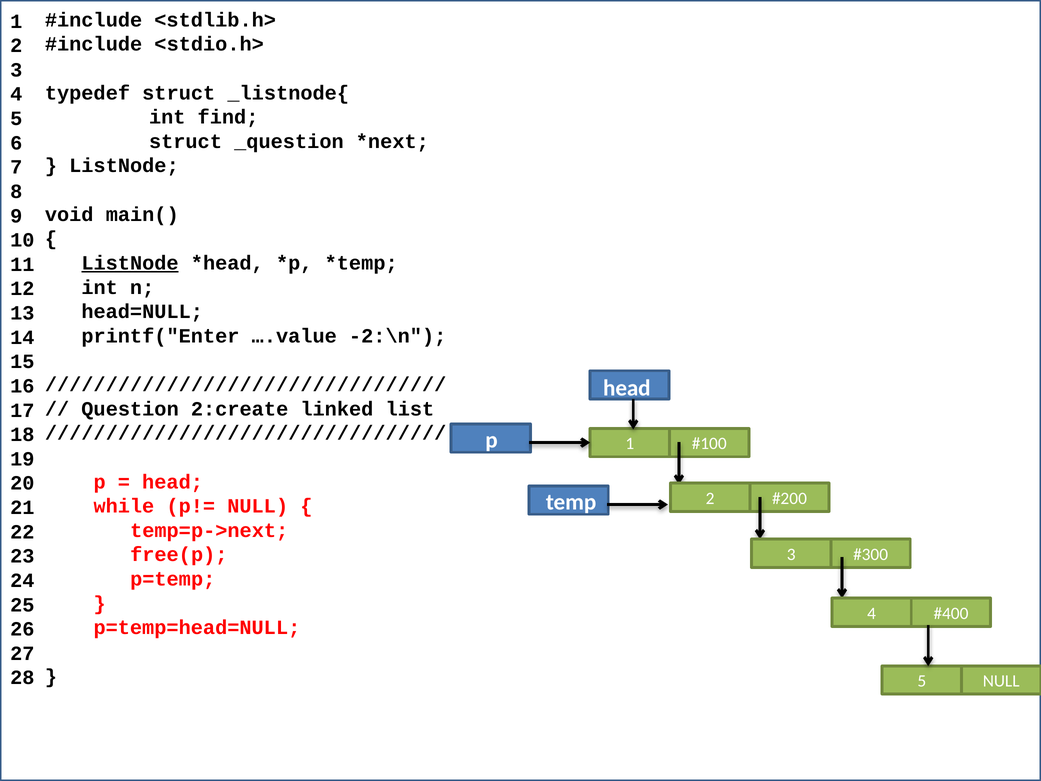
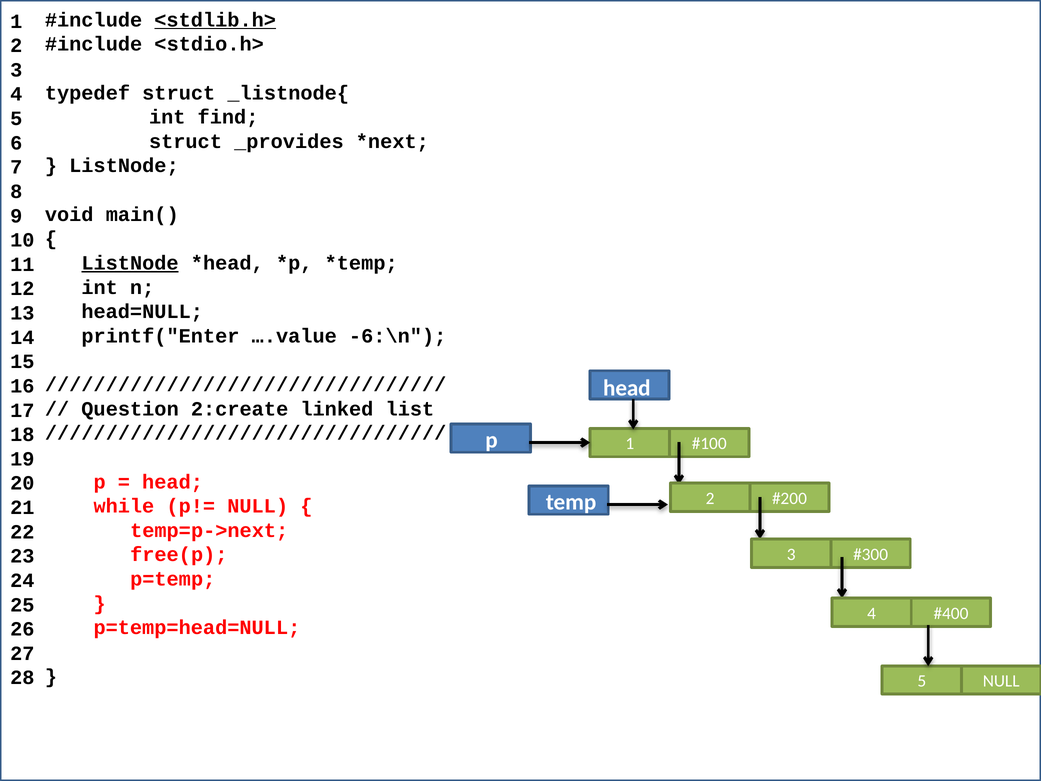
<stdlib.h> underline: none -> present (215, 20)
_question: _question -> _provides (289, 141)
-2:\n: -2:\n -> -6:\n (398, 336)
